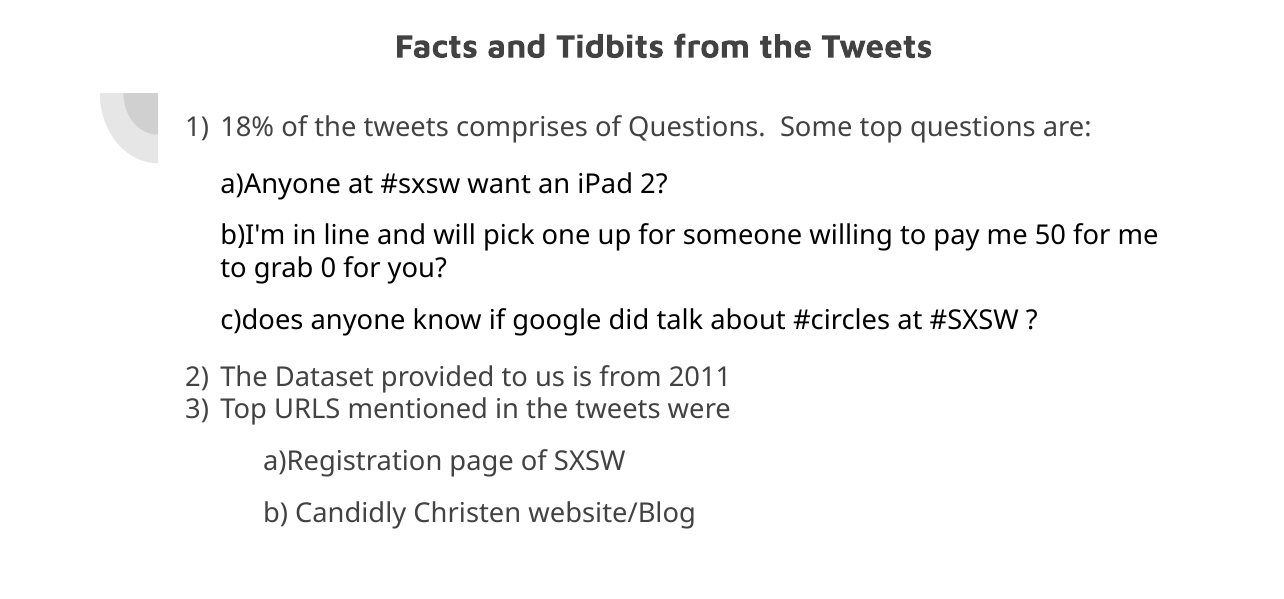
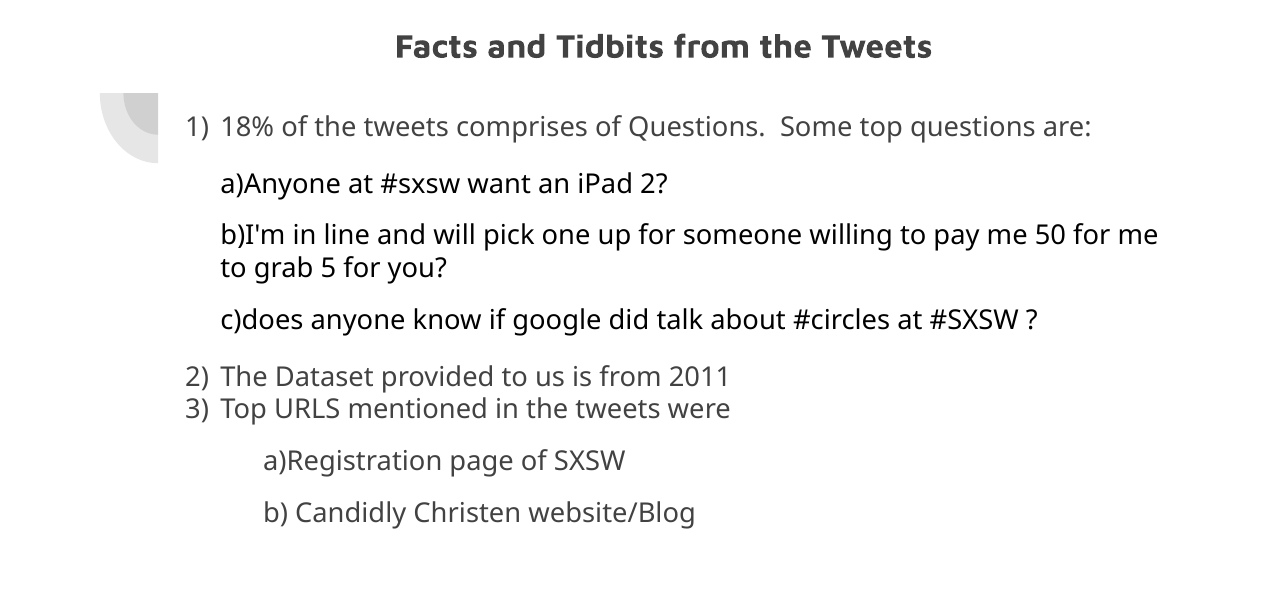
0: 0 -> 5 (328, 269)
